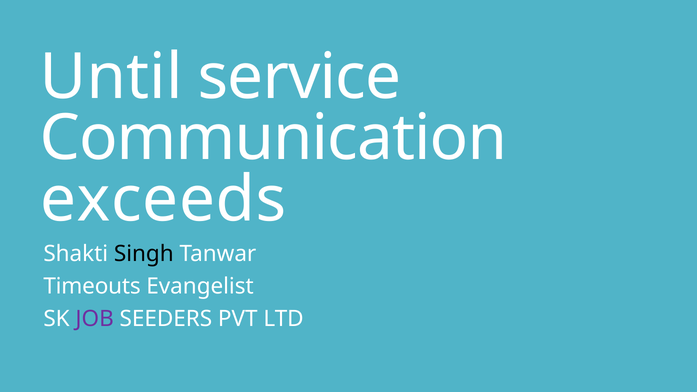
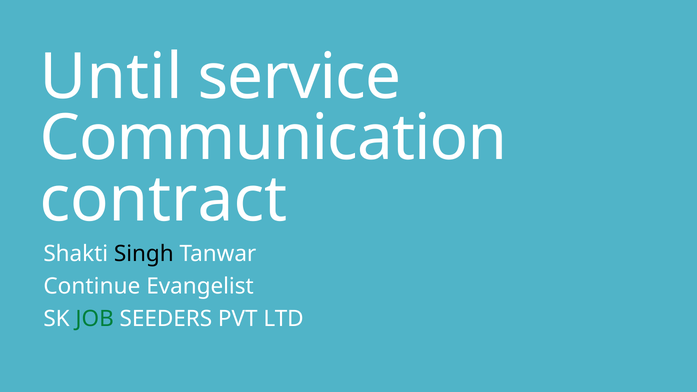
exceeds: exceeds -> contract (164, 200)
Timeouts: Timeouts -> Continue (92, 286)
JOB colour: purple -> green (95, 319)
